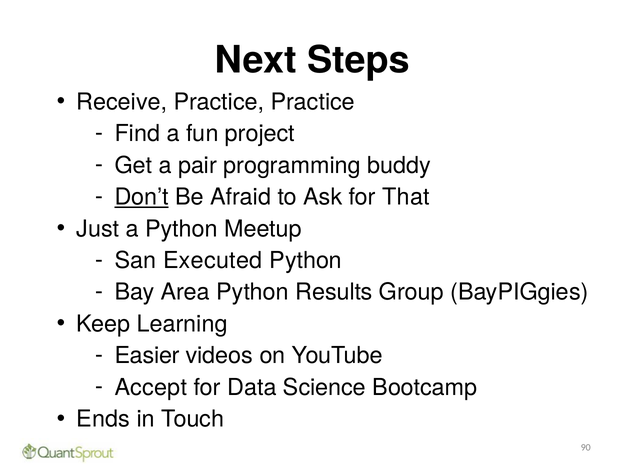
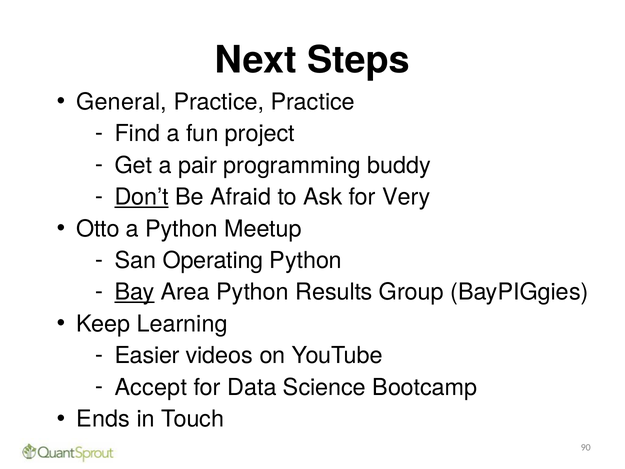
Receive: Receive -> General (122, 102)
That: That -> Very (406, 197)
Just: Just -> Otto (98, 229)
Executed: Executed -> Operating (213, 260)
Bay underline: none -> present (135, 292)
